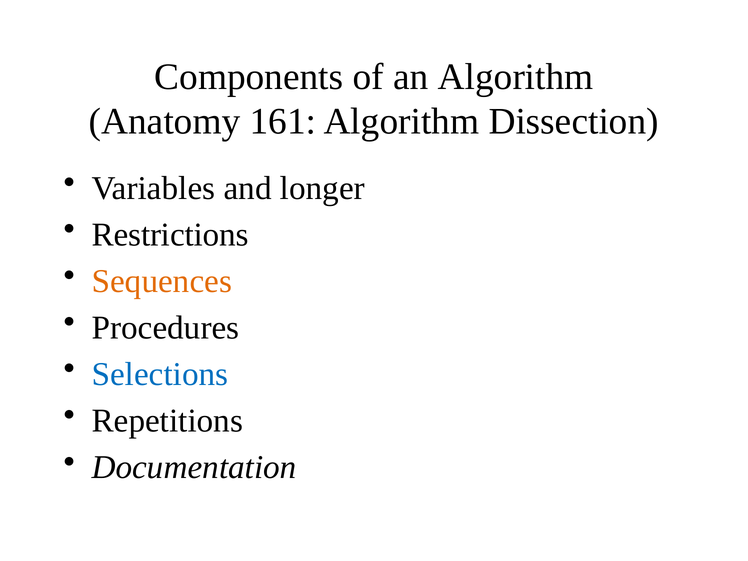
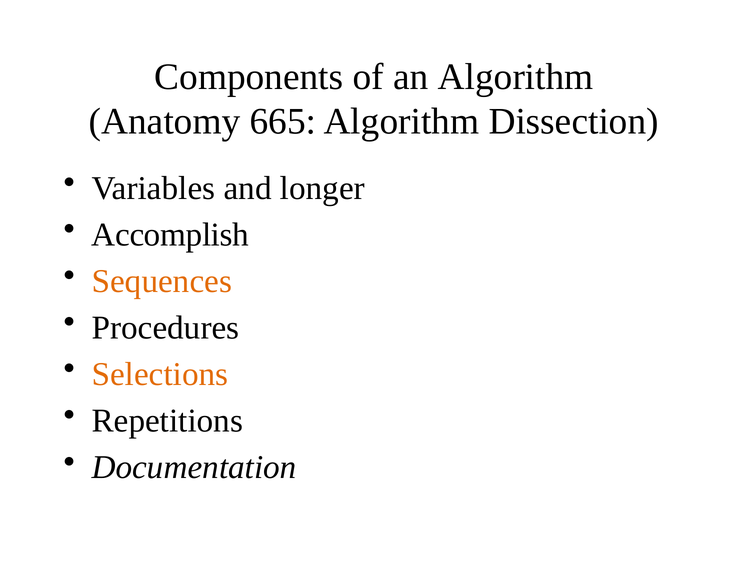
161: 161 -> 665 (283, 122)
Restrictions: Restrictions -> Accomplish (170, 235)
Selections colour: blue -> orange (160, 374)
